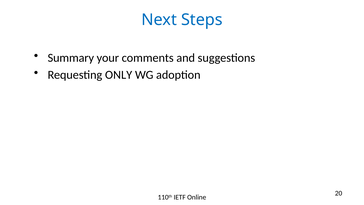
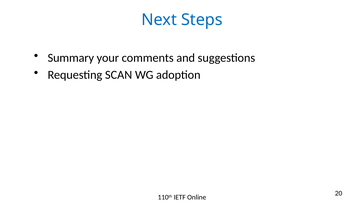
ONLY: ONLY -> SCAN (119, 75)
